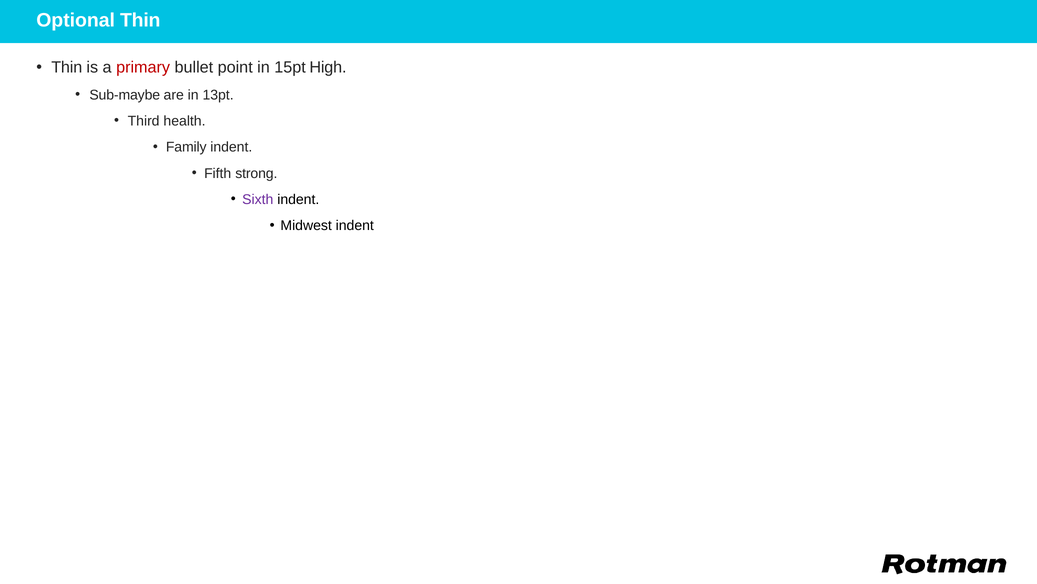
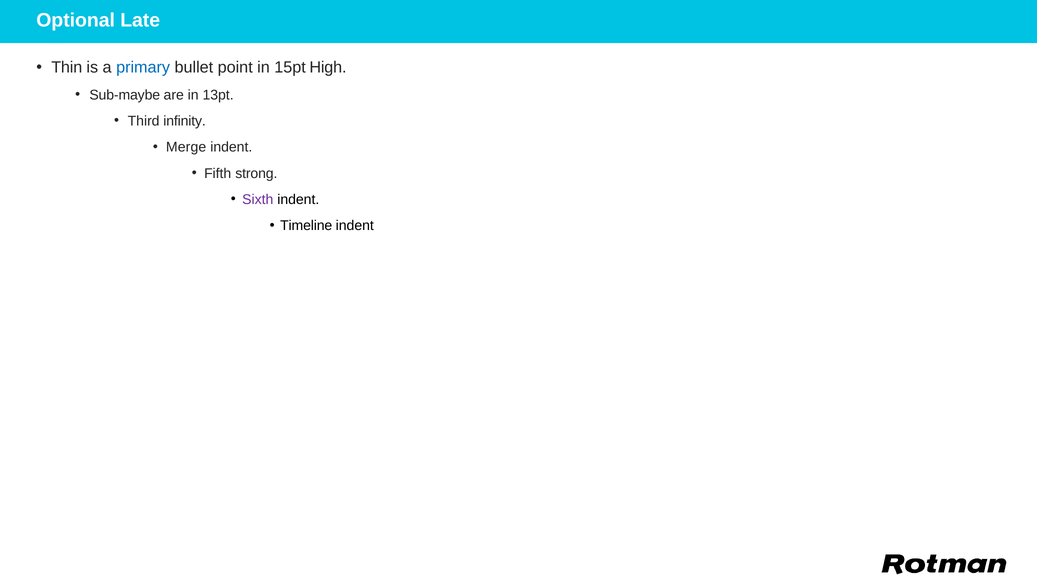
Optional Thin: Thin -> Late (140, 21)
primary colour: red -> blue (143, 68)
health: health -> infinity (185, 121)
Family: Family -> Merge (186, 147)
Midwest: Midwest -> Timeline (306, 226)
